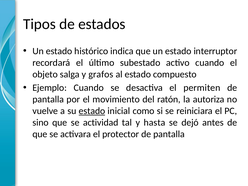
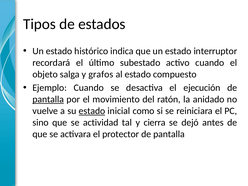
permiten: permiten -> ejecución (202, 88)
pantalla underline: none -> present (48, 99)
autoriza: autoriza -> anidado (209, 99)
hasta: hasta -> cierra (155, 123)
